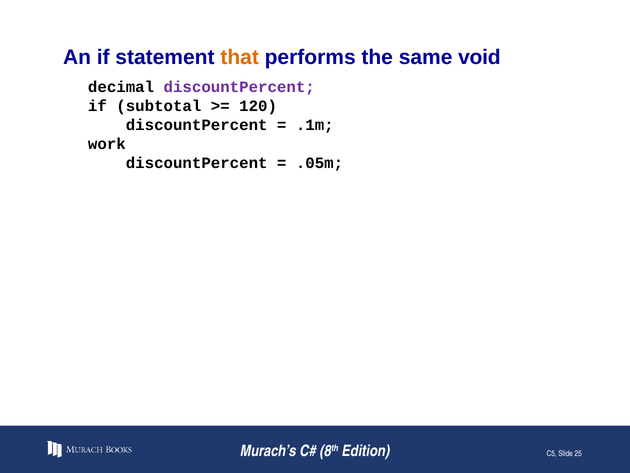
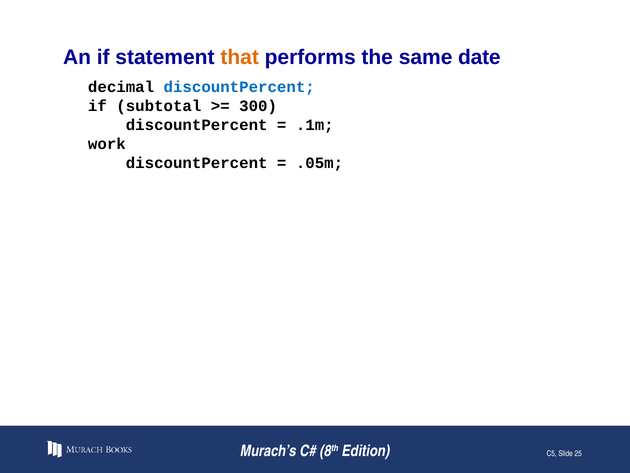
void: void -> date (479, 57)
discountPercent colour: purple -> blue (239, 87)
120: 120 -> 300 (258, 106)
